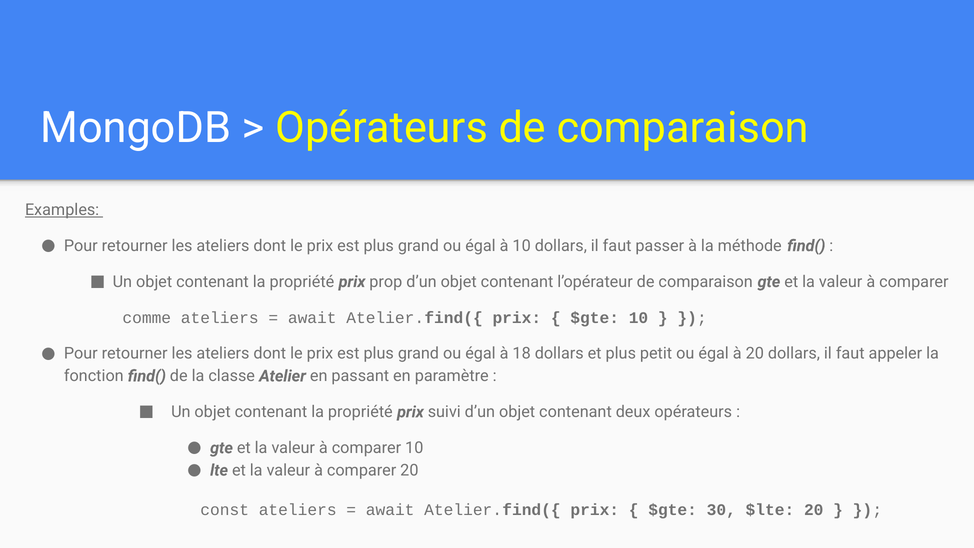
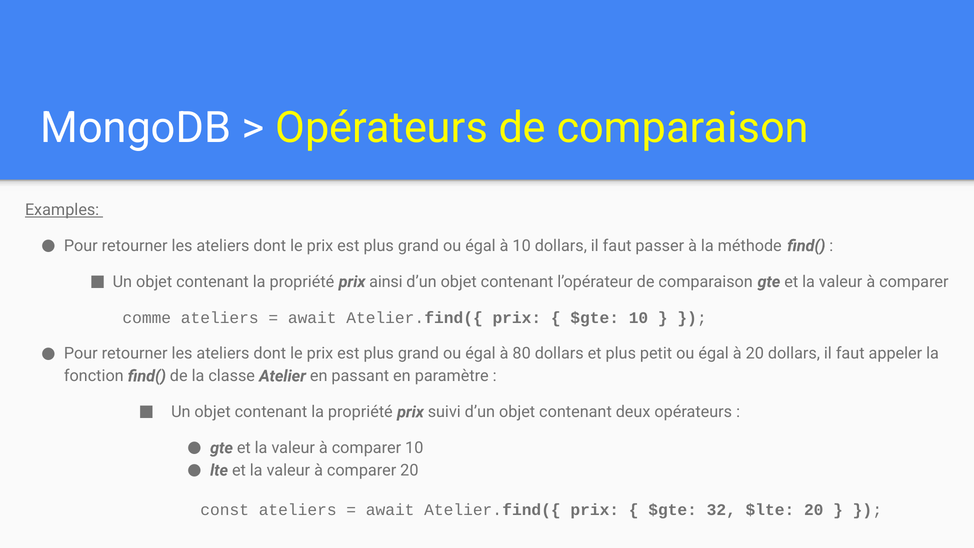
prop: prop -> ainsi (386, 282)
18: 18 -> 80 (522, 354)
30: 30 -> 32 (721, 510)
